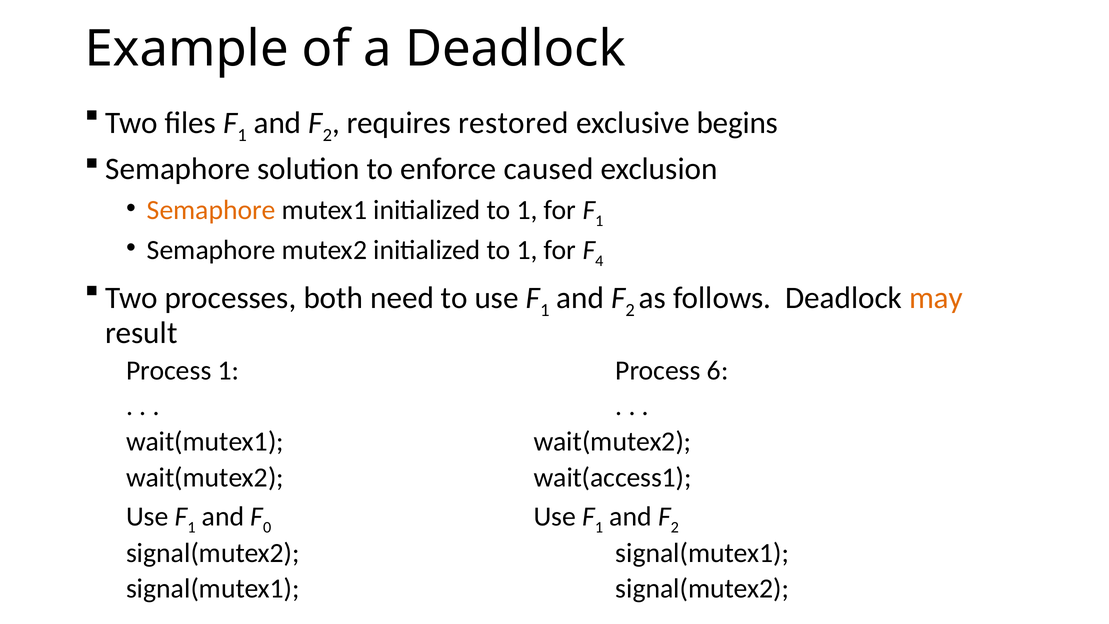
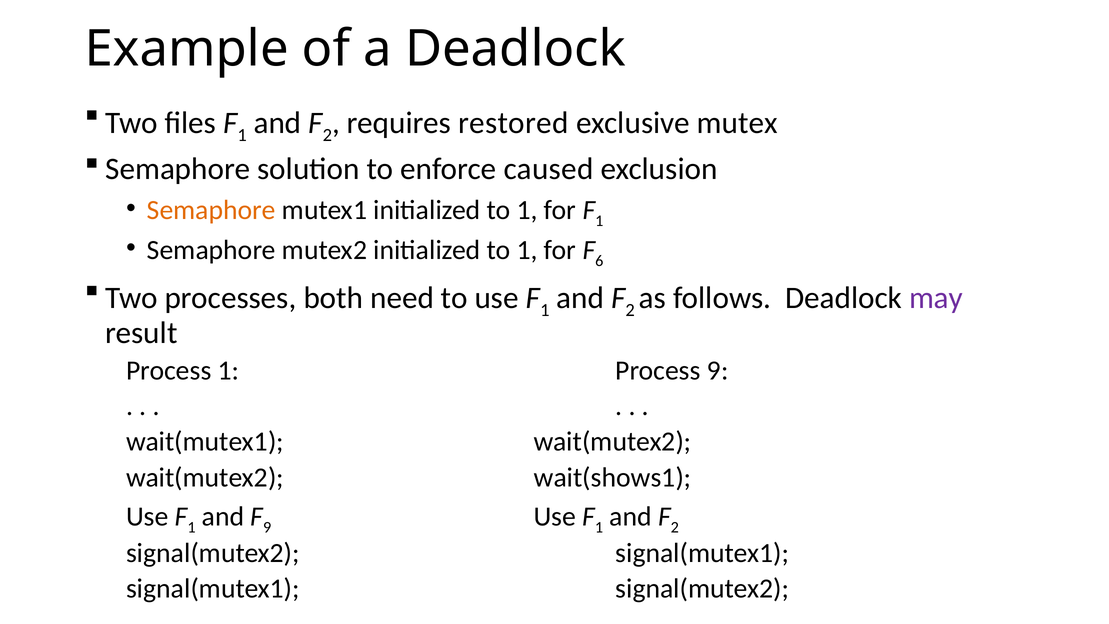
begins: begins -> mutex (737, 123)
4: 4 -> 6 (599, 261)
may colour: orange -> purple (936, 298)
Process 6: 6 -> 9 (718, 370)
wait(access1: wait(access1 -> wait(shows1 (613, 477)
0: 0 -> 9 (267, 527)
